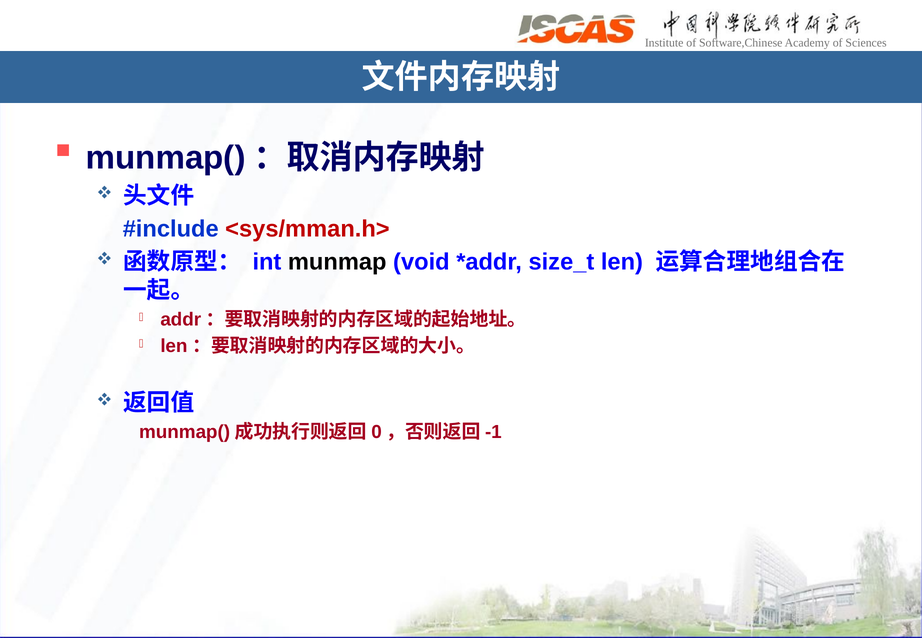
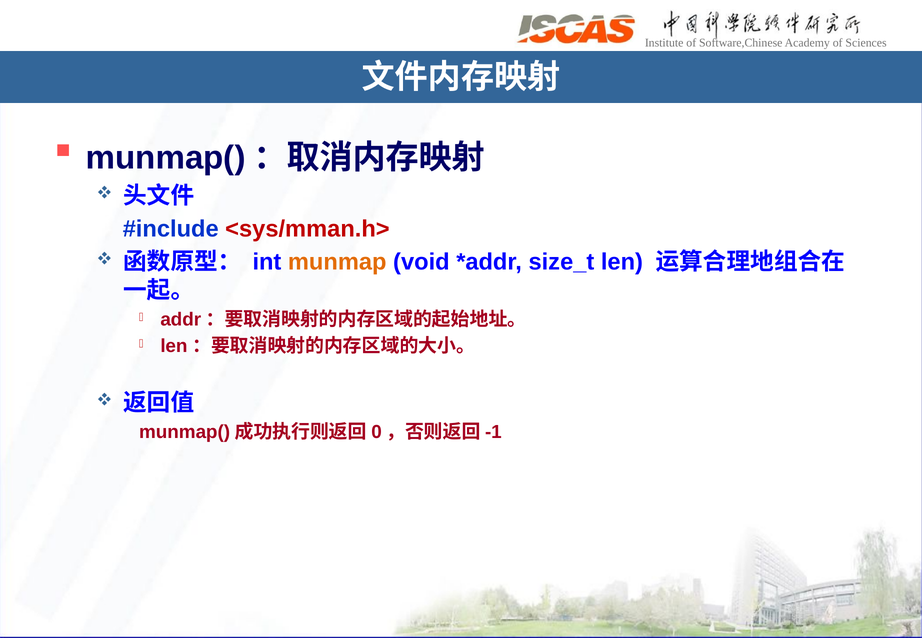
munmap colour: black -> orange (337, 262)
